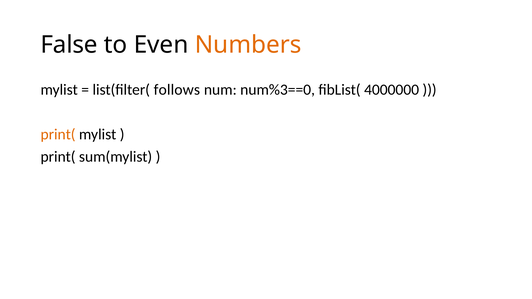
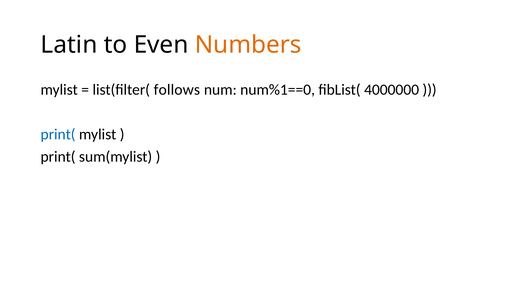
False: False -> Latin (69, 45)
num%3==0: num%3==0 -> num%1==0 (278, 90)
print( colour: orange -> blue (58, 135)
